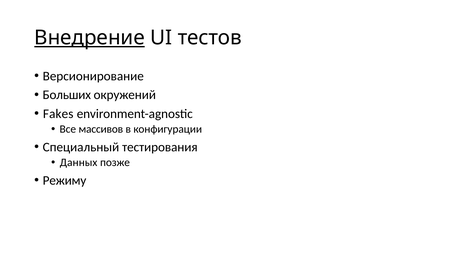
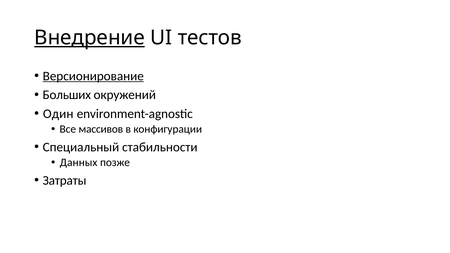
Версионирование underline: none -> present (93, 76)
Fakes: Fakes -> Один (58, 114)
тестирования: тестирования -> стабильности (160, 147)
Режиму: Режиму -> Затраты (65, 181)
